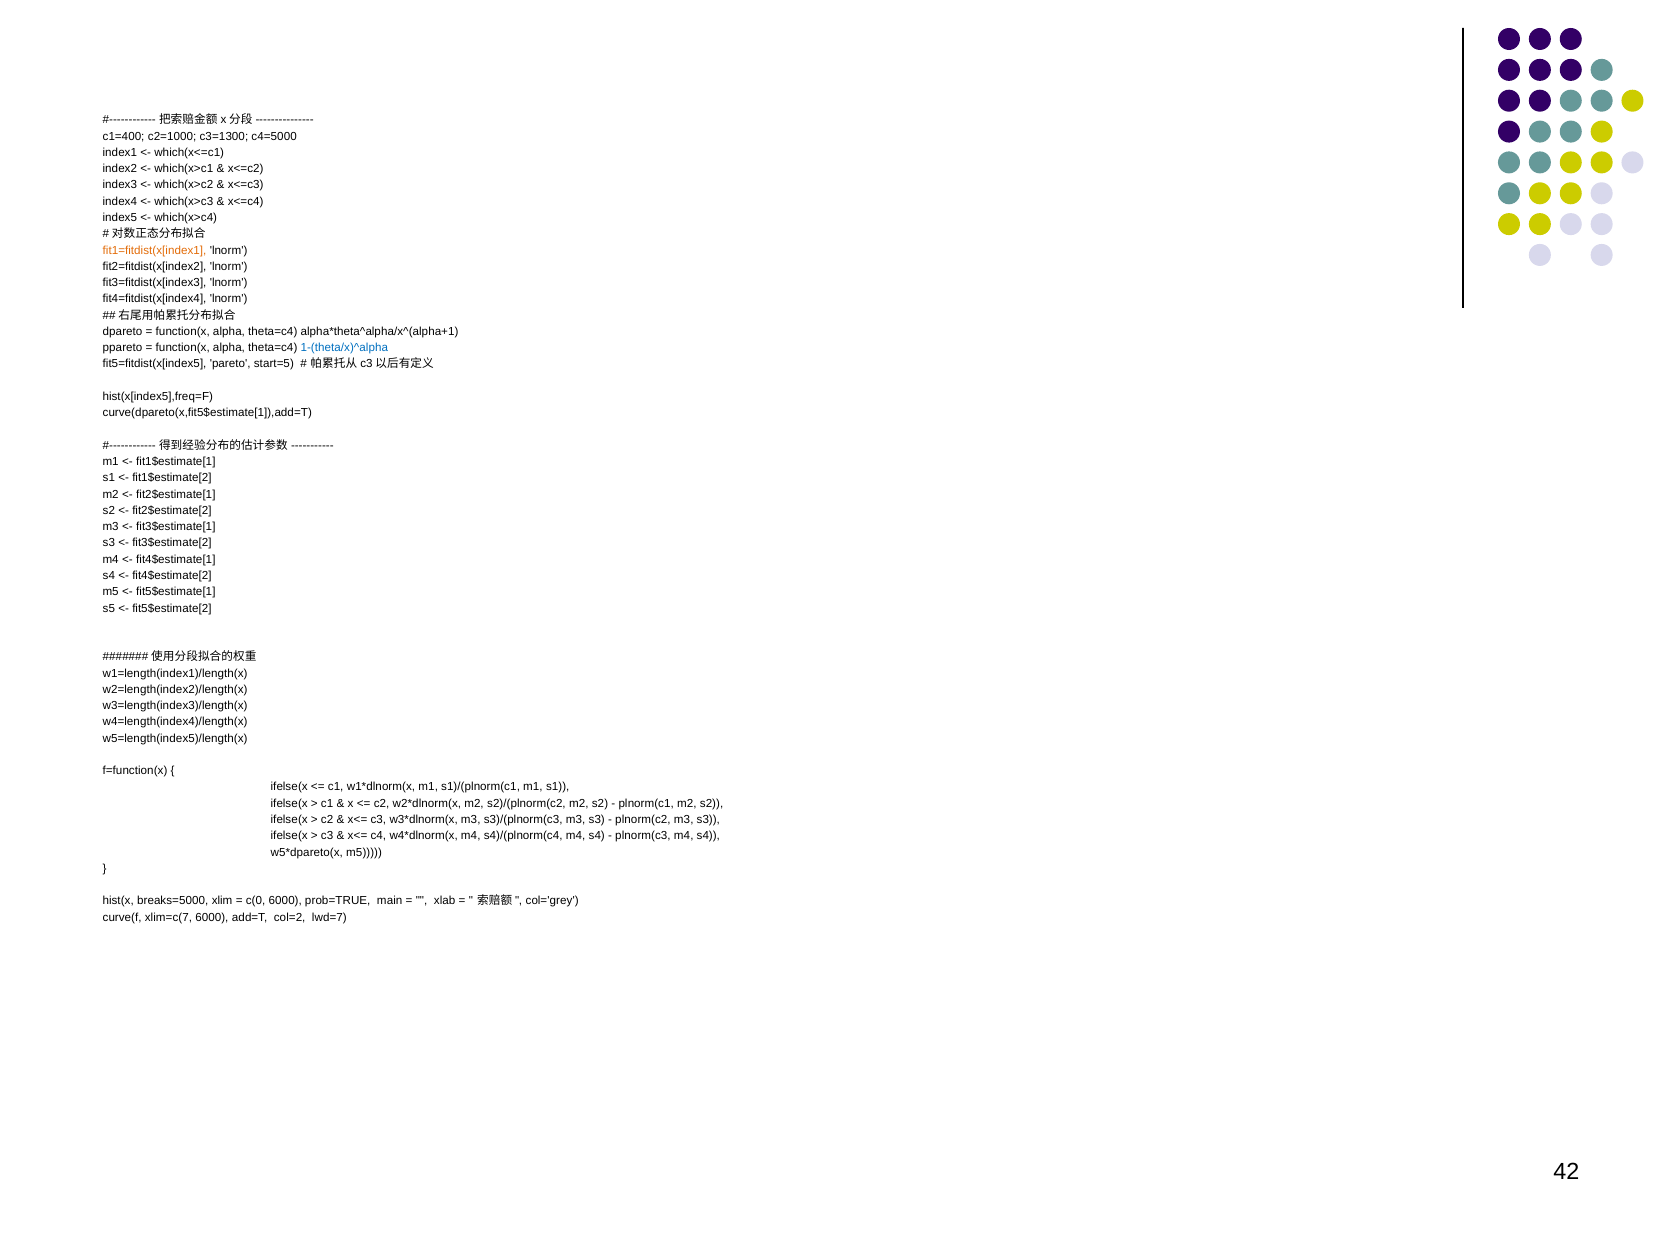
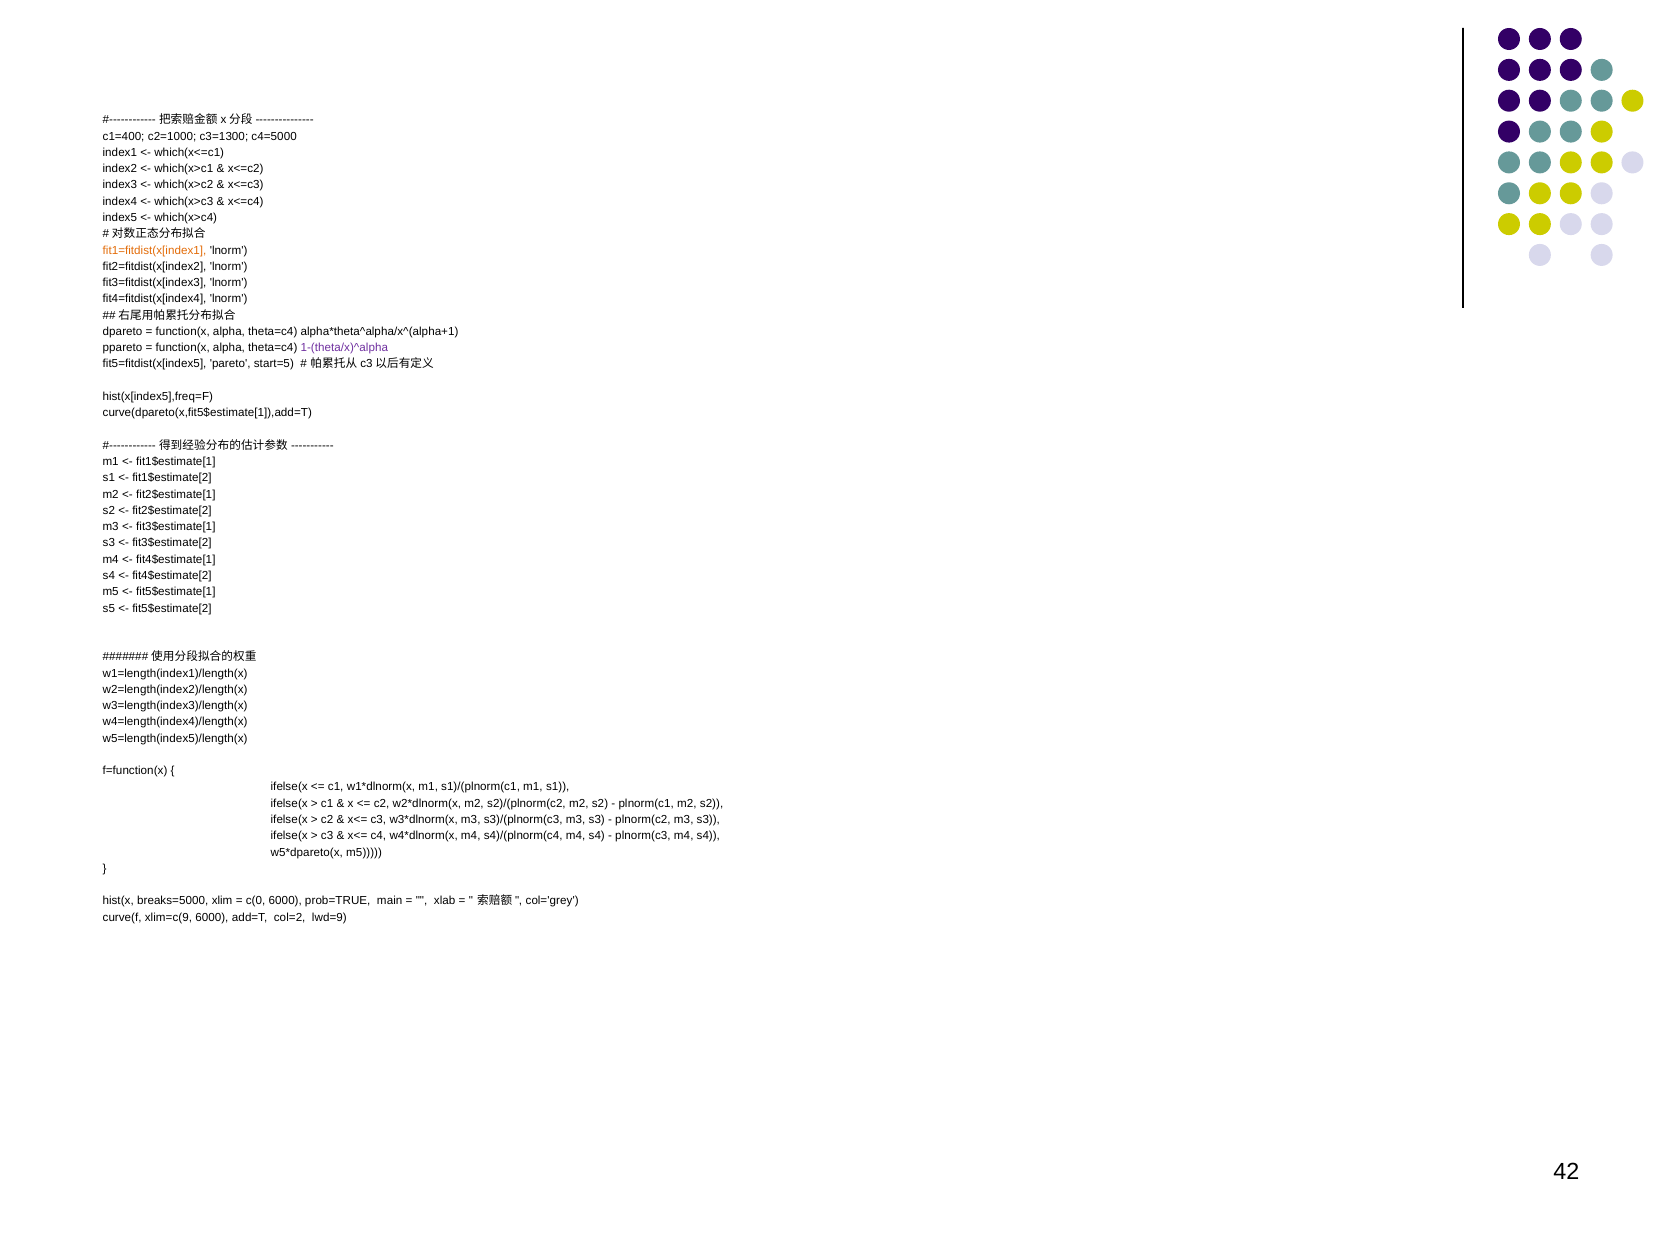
1-(theta/x)^alpha colour: blue -> purple (344, 348)
xlim=c(7: xlim=c(7 -> xlim=c(9 (168, 917)
lwd=7: lwd=7 -> lwd=9 (329, 917)
